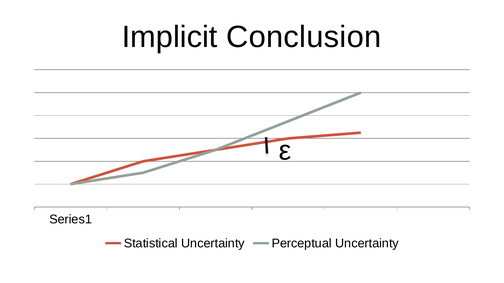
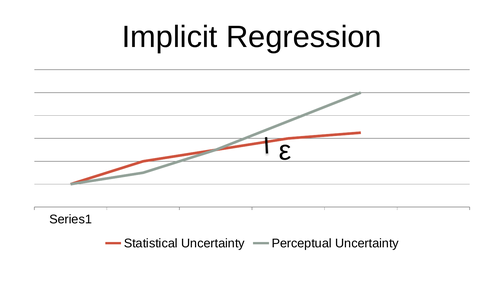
Conclusion: Conclusion -> Regression (304, 37)
